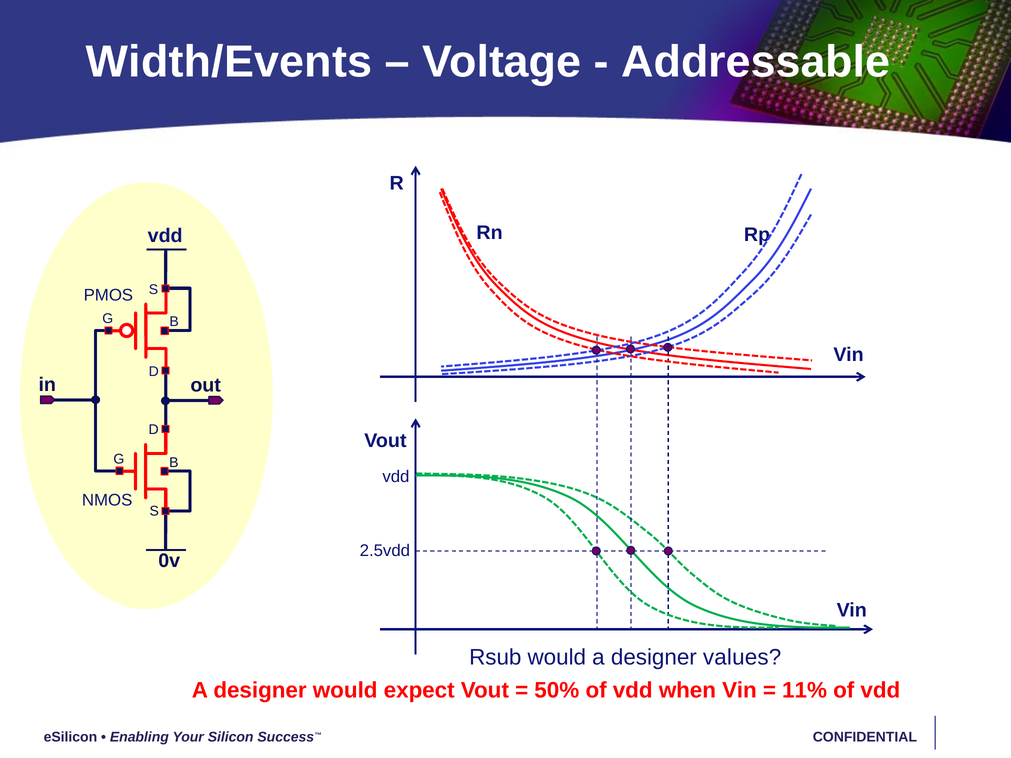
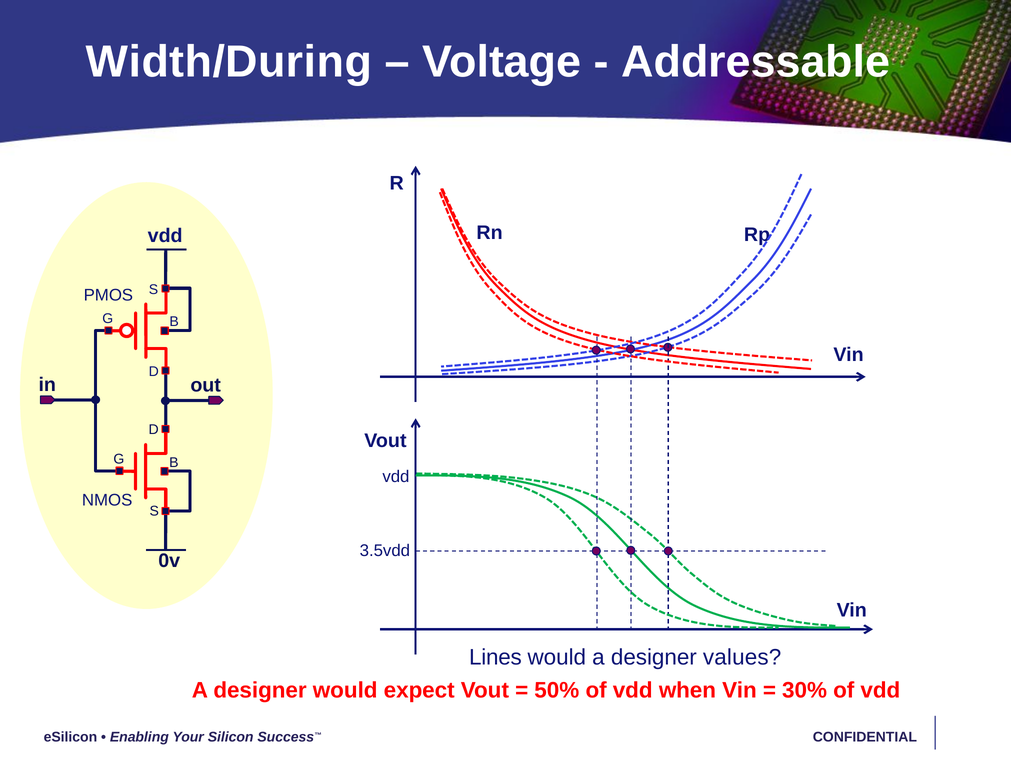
Width/Events: Width/Events -> Width/During (229, 62)
2.5vdd: 2.5vdd -> 3.5vdd (385, 551)
Rsub: Rsub -> Lines (495, 657)
11%: 11% -> 30% (805, 691)
